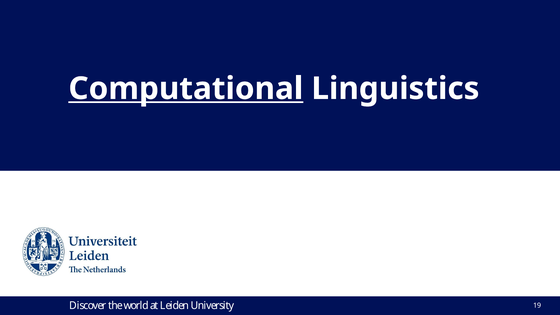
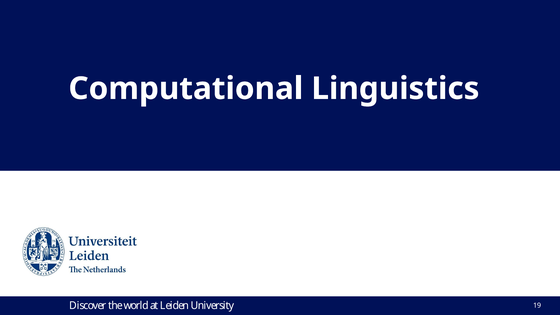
Computational underline: present -> none (186, 89)
